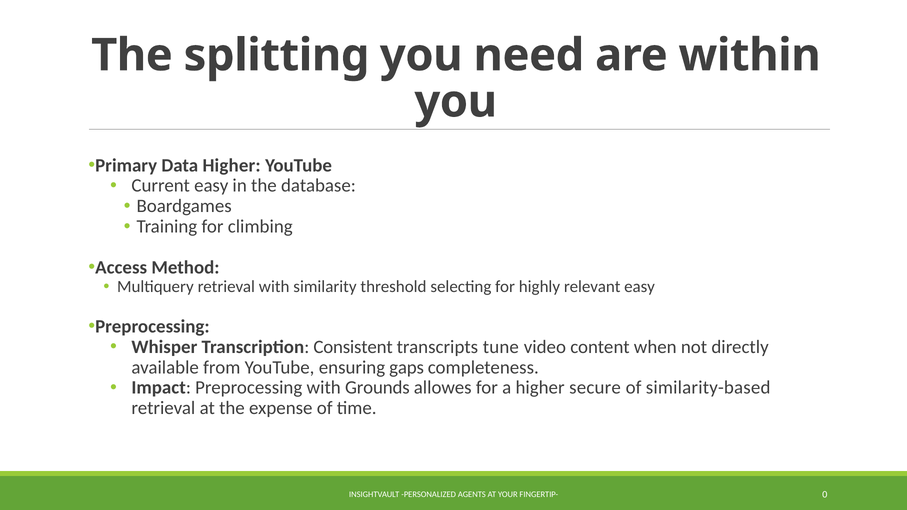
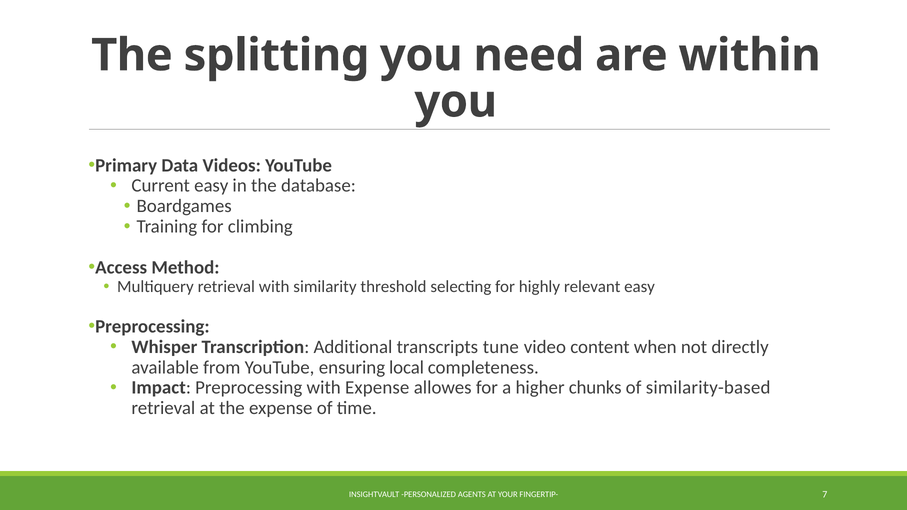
Data Higher: Higher -> Videos (232, 165)
Consistent: Consistent -> Additional (353, 347)
gaps: gaps -> local (407, 367)
with Grounds: Grounds -> Expense (377, 388)
secure: secure -> chunks (595, 388)
0: 0 -> 7 (825, 495)
